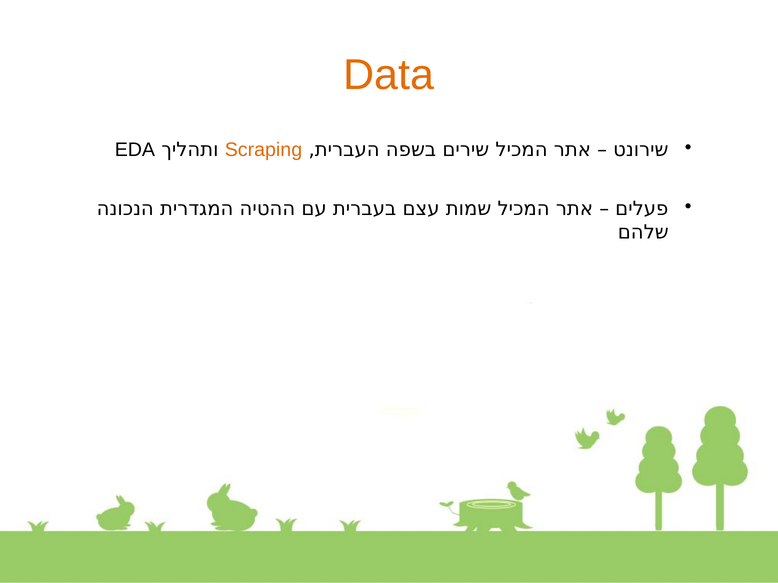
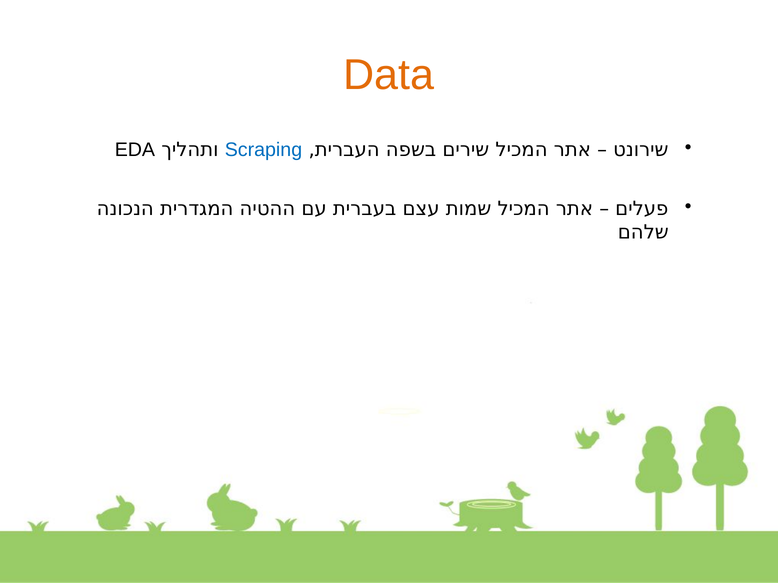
Scraping colour: orange -> blue (263, 150)
